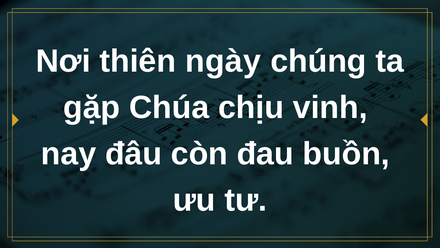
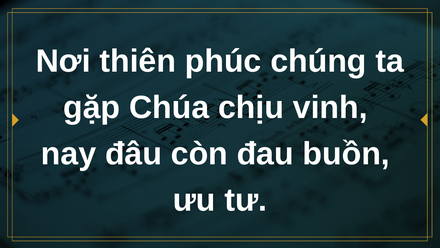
ngày: ngày -> phúc (223, 61)
